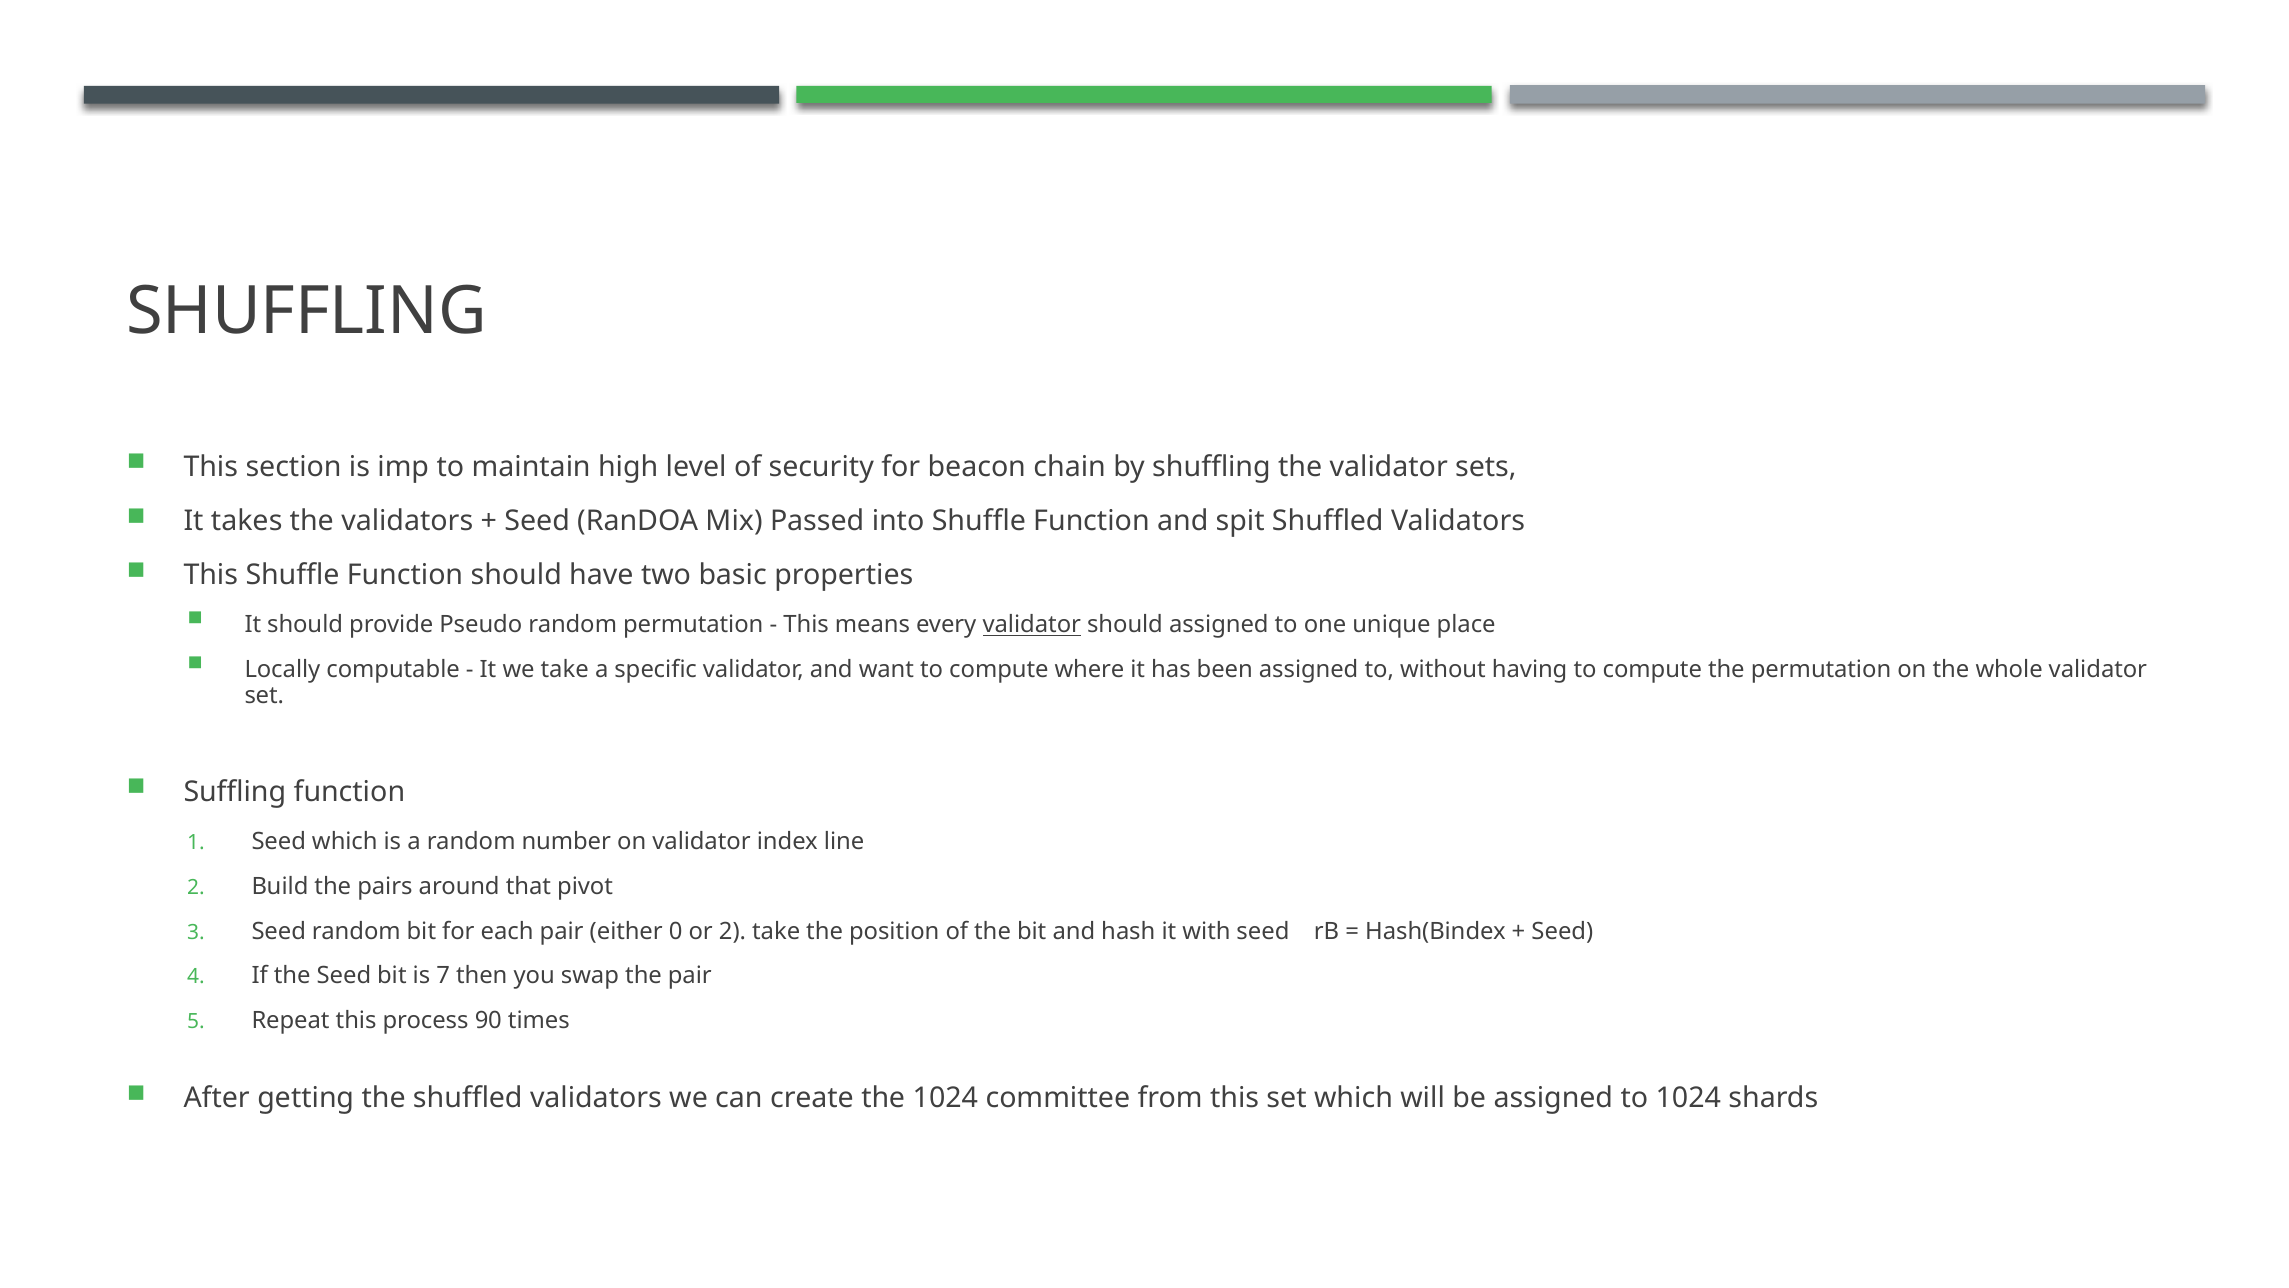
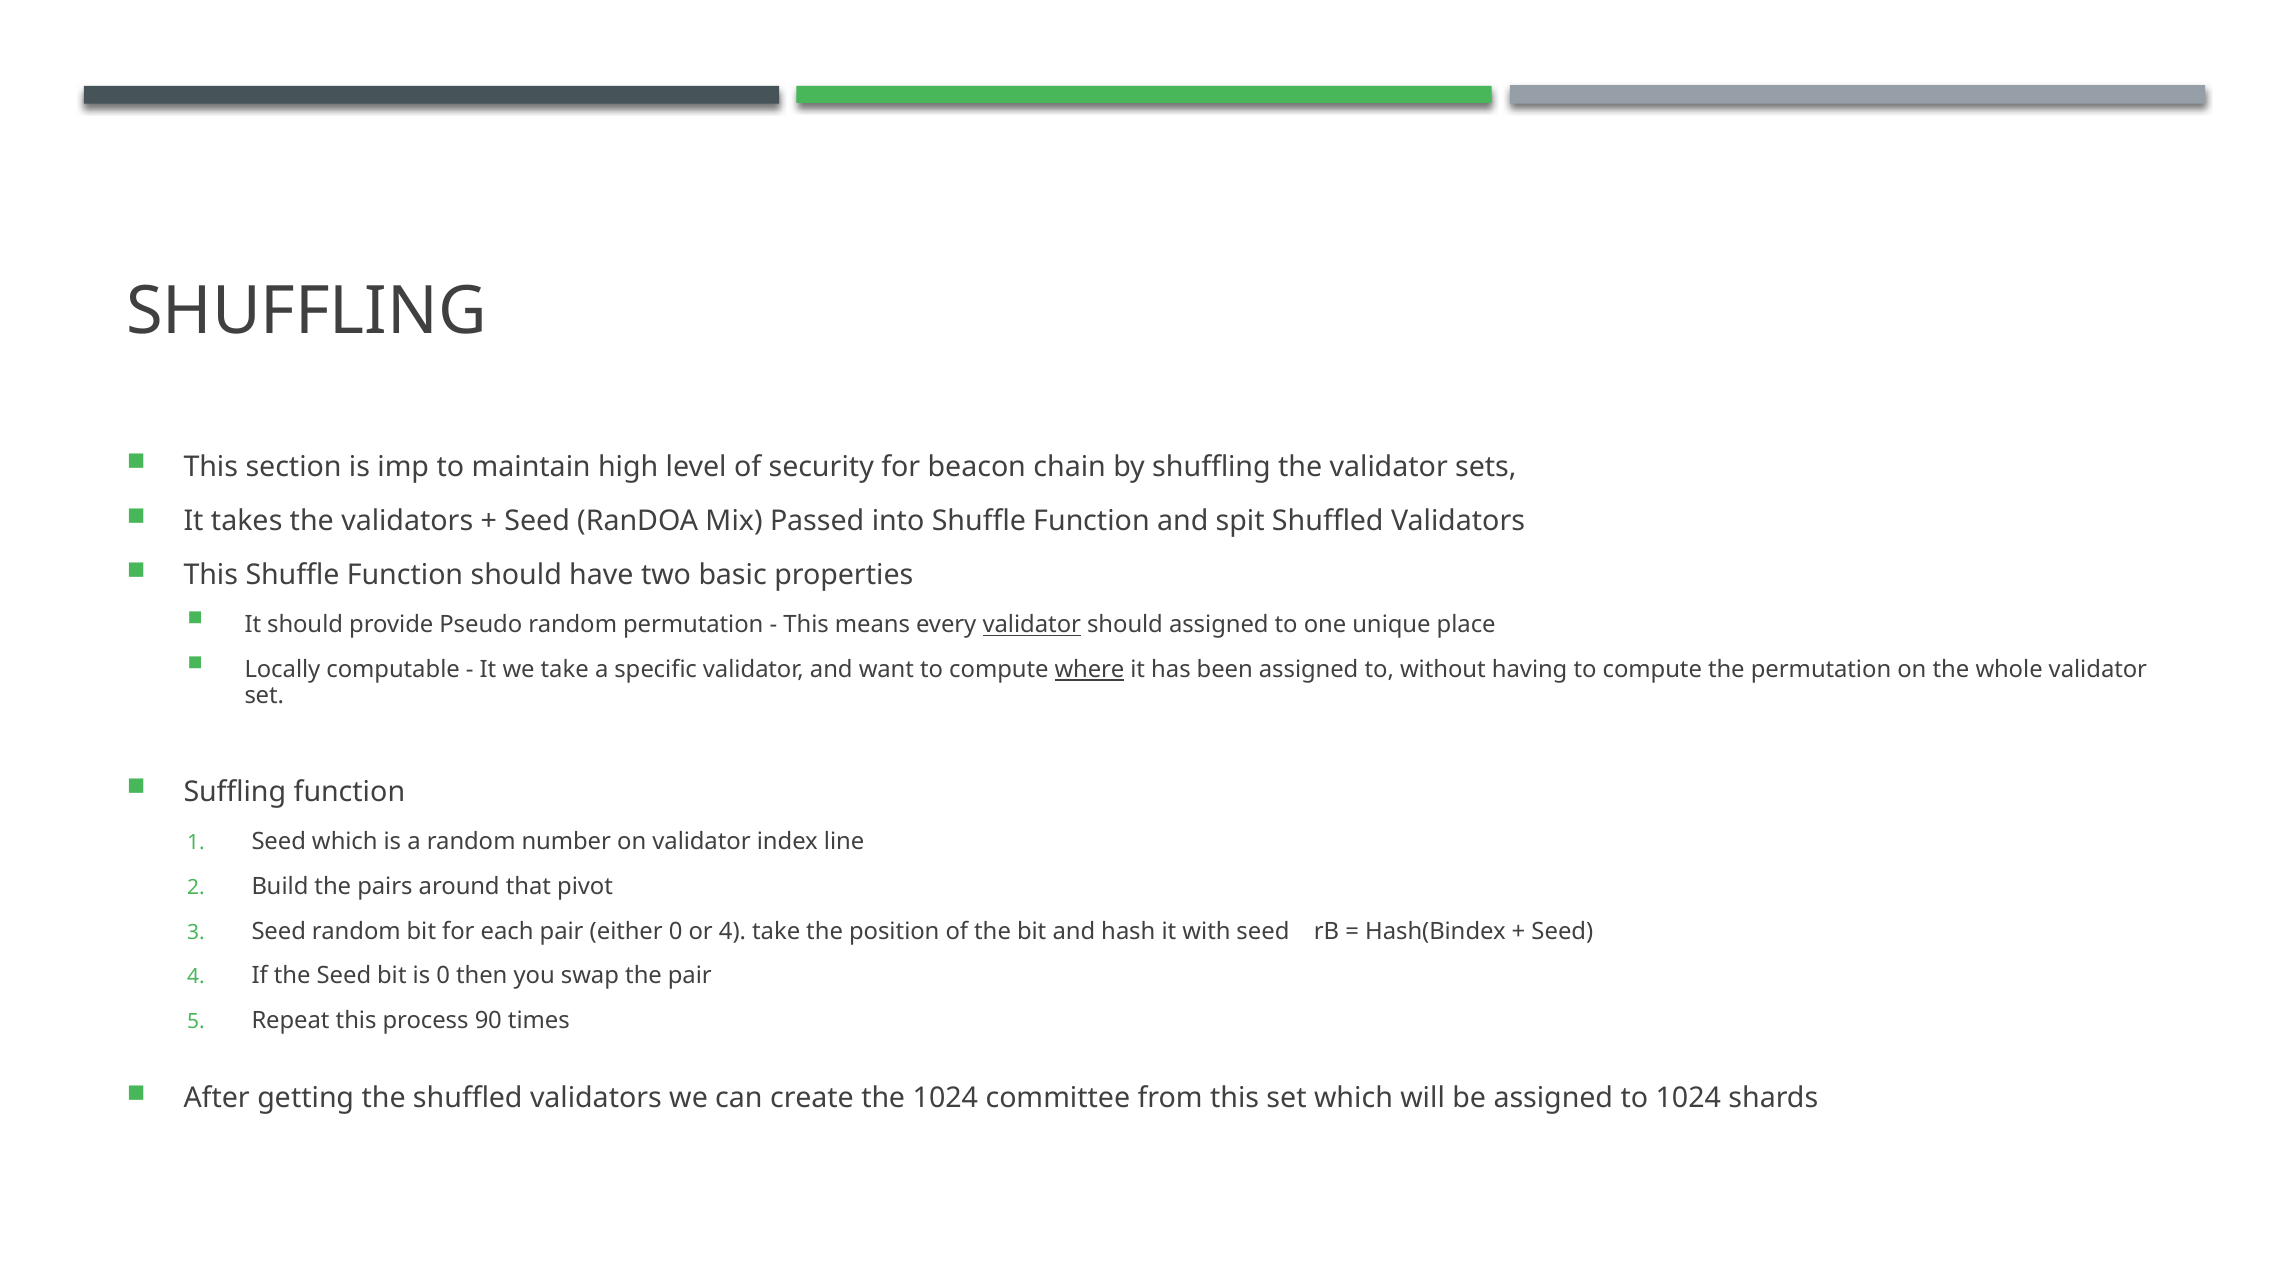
where underline: none -> present (1089, 670)
or 2: 2 -> 4 (733, 931)
is 7: 7 -> 0 (443, 976)
